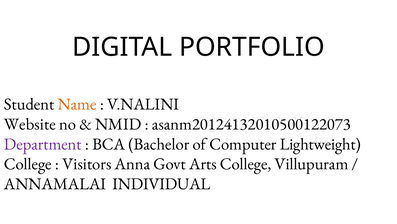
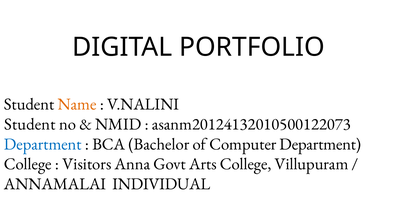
Website: Website -> Student (30, 124)
Department colour: purple -> blue (43, 144)
Computer Lightweight: Lightweight -> Department (320, 144)
